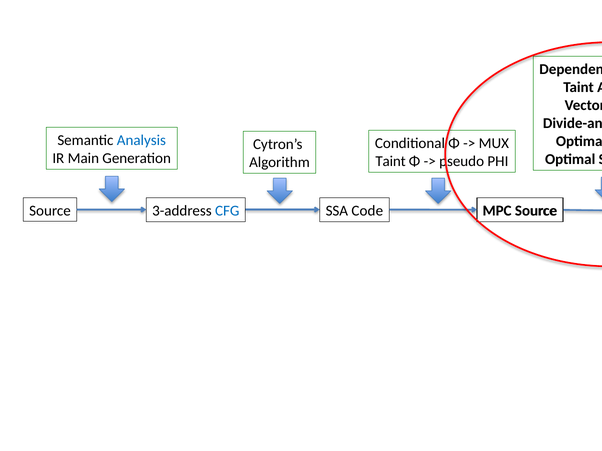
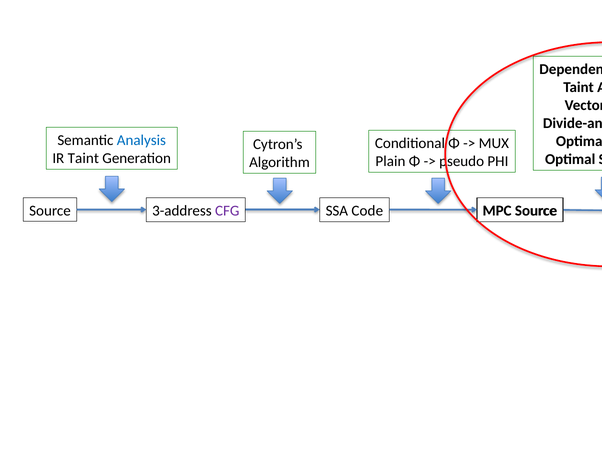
IR Main: Main -> Taint (83, 158)
Taint: Taint -> Plain (390, 161)
CFG colour: blue -> purple (227, 211)
